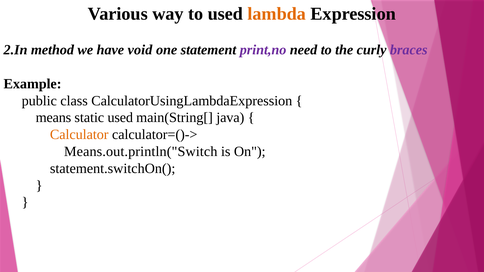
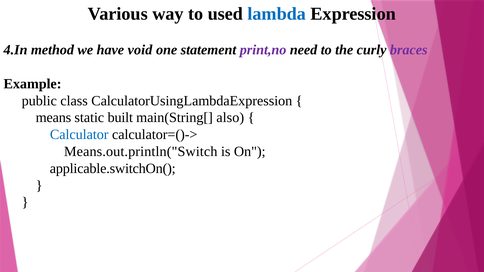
lambda colour: orange -> blue (277, 14)
2.In: 2.In -> 4.In (16, 50)
static used: used -> built (120, 118)
java: java -> also (230, 118)
Calculator colour: orange -> blue (79, 135)
statement.switchOn(: statement.switchOn( -> applicable.switchOn( (113, 169)
